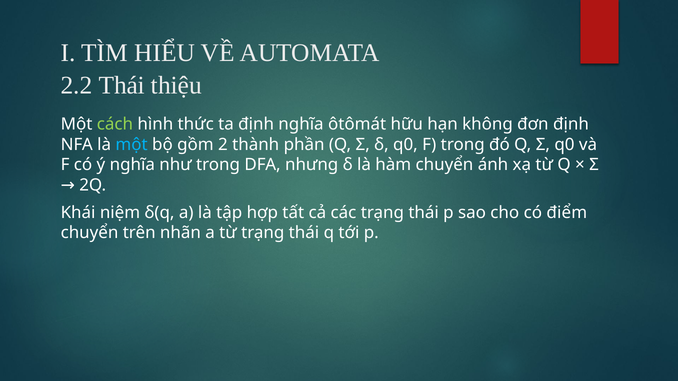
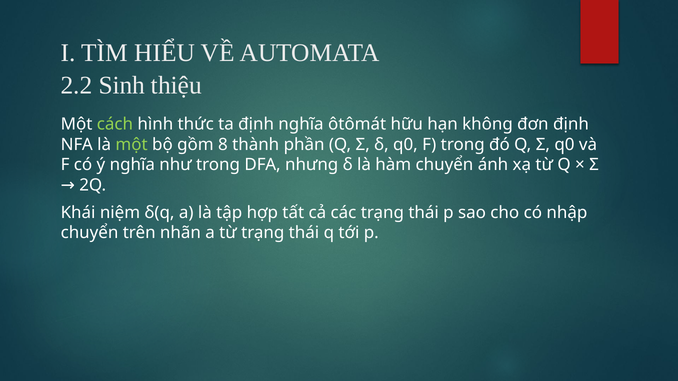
2.2 Thái: Thái -> Sinh (122, 86)
một colour: light blue -> light green (132, 145)
gồm 2: 2 -> 8 (223, 145)
điểm: điểm -> nhập (567, 213)
